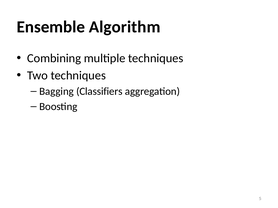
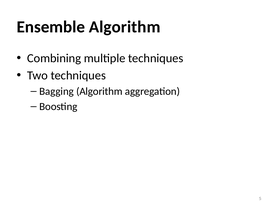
Bagging Classifiers: Classifiers -> Algorithm (99, 92)
